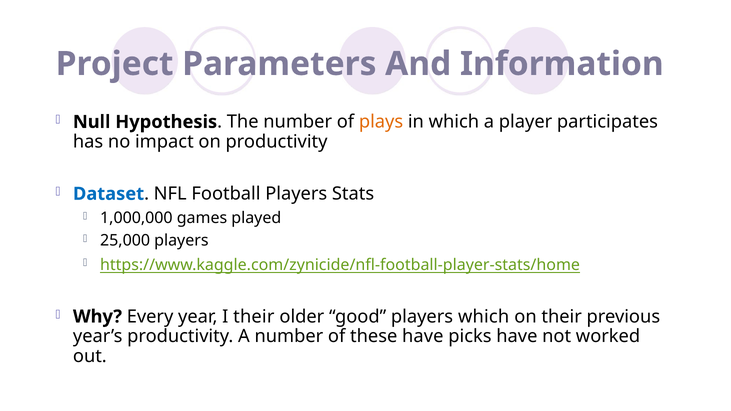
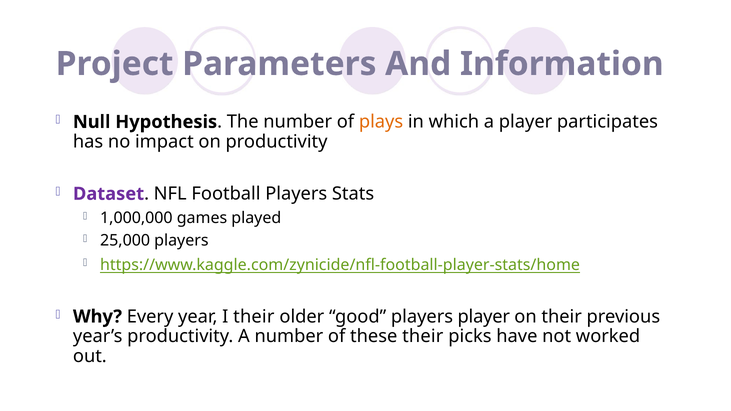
Dataset colour: blue -> purple (109, 194)
players which: which -> player (484, 317)
these have: have -> their (423, 336)
